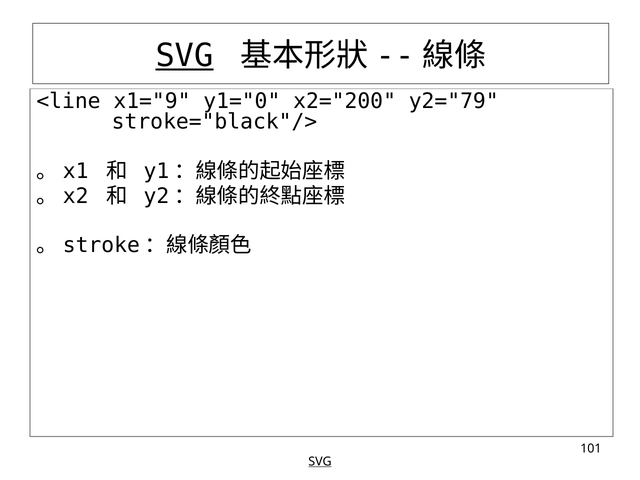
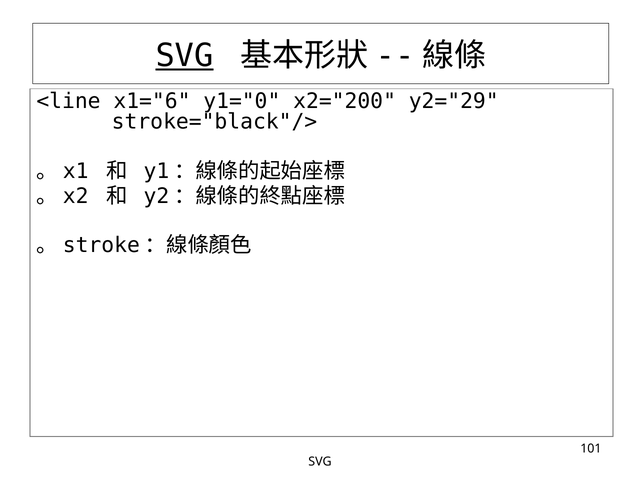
x1="9: x1="9 -> x1="6 (152, 101)
y2="79: y2="79 -> y2="29 (454, 101)
SVG underline: present -> none (320, 461)
